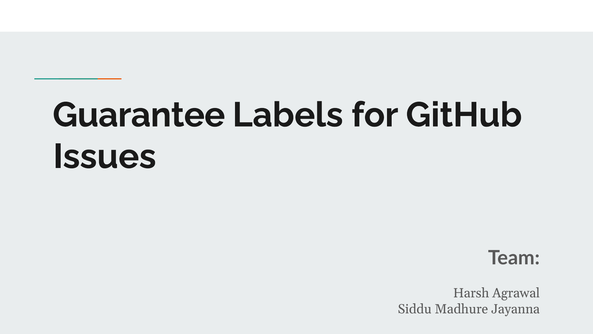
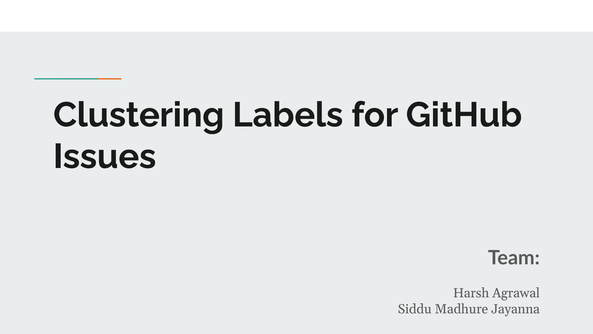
Guarantee: Guarantee -> Clustering (139, 115)
